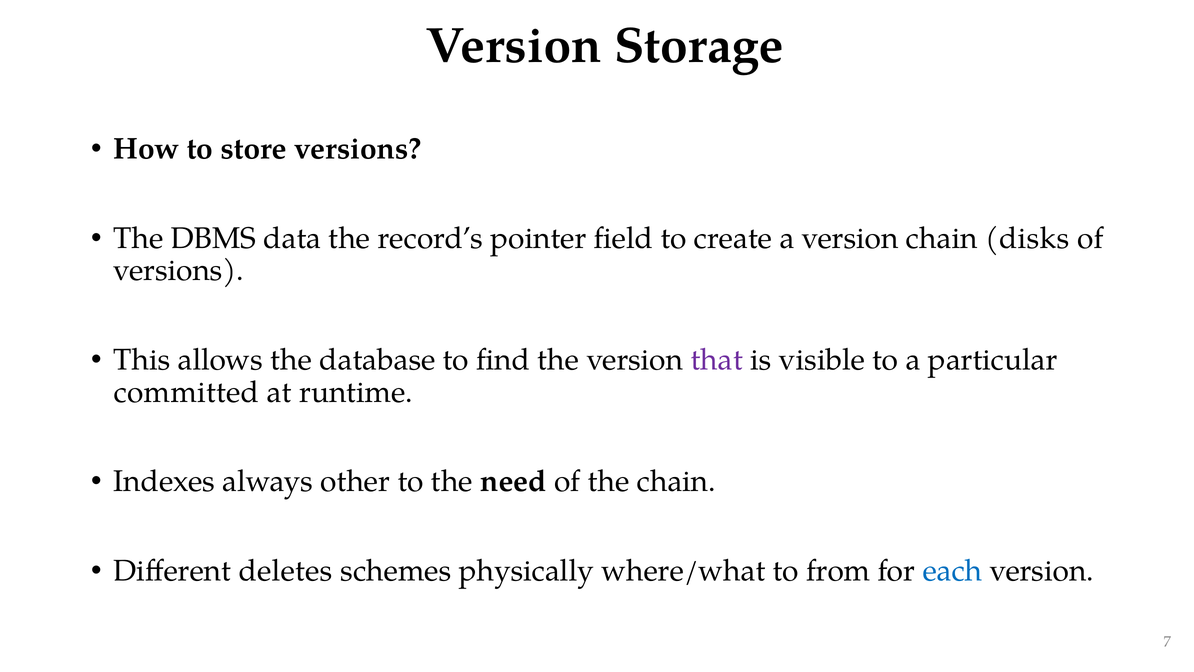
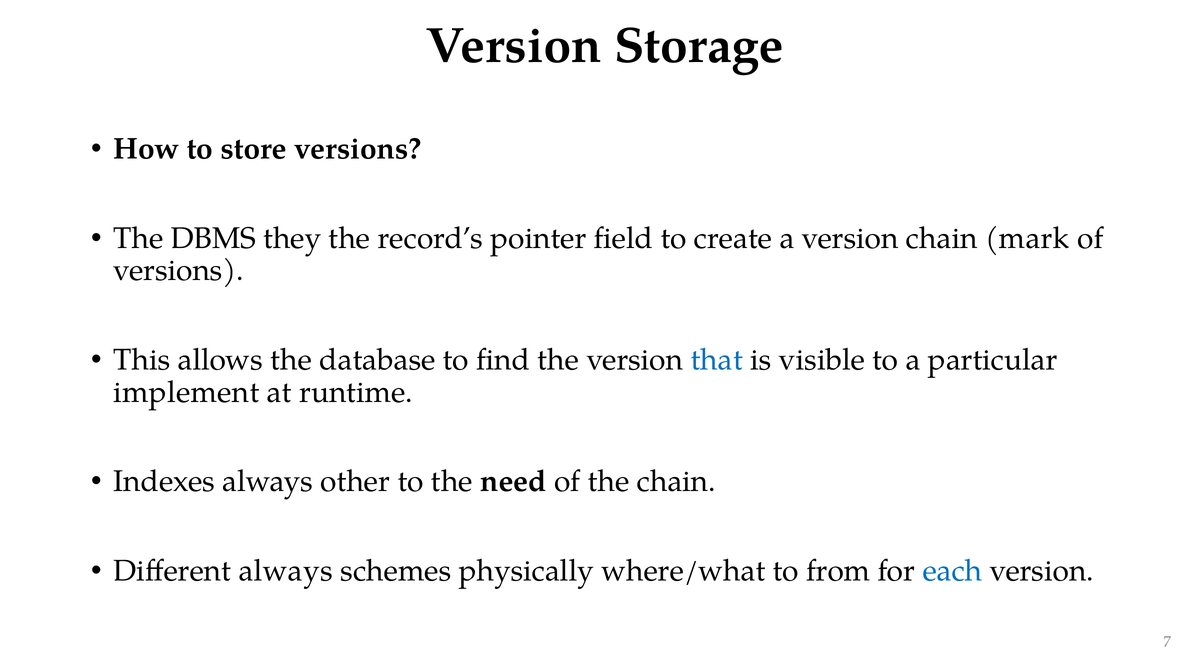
data: data -> they (292, 238)
disks: disks -> mark (1027, 238)
that colour: purple -> blue (717, 360)
committed: committed -> implement (186, 392)
Different deletes: deletes -> always (286, 571)
